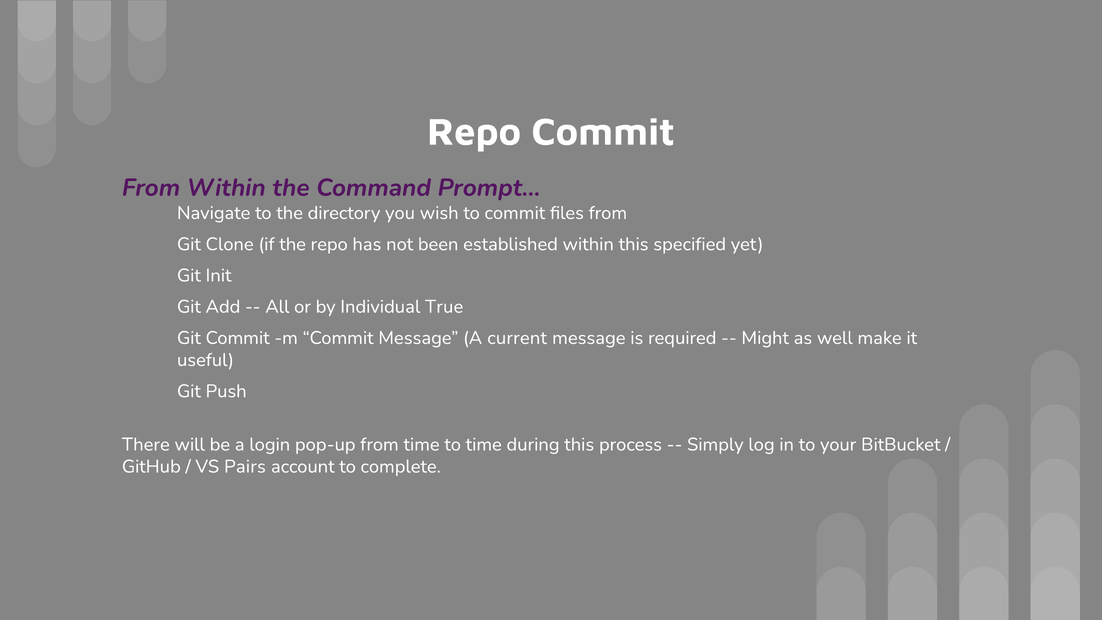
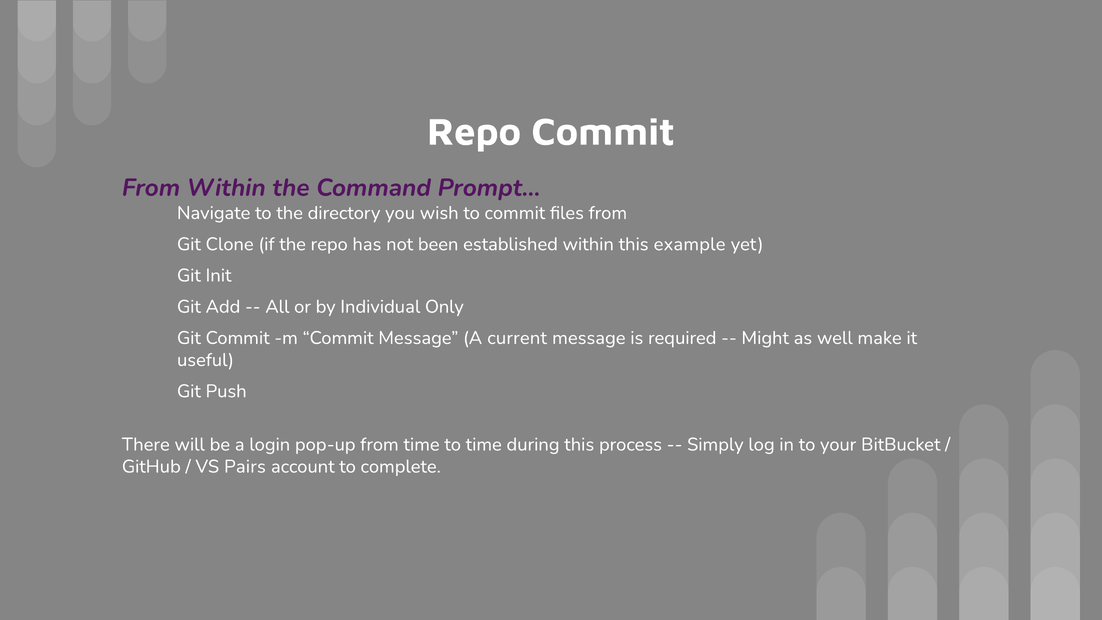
specified: specified -> example (690, 244)
True: True -> Only (444, 307)
